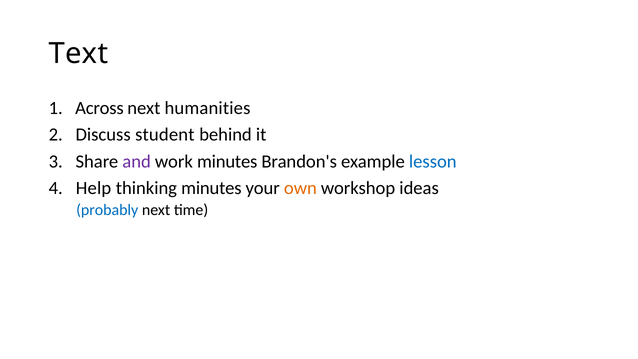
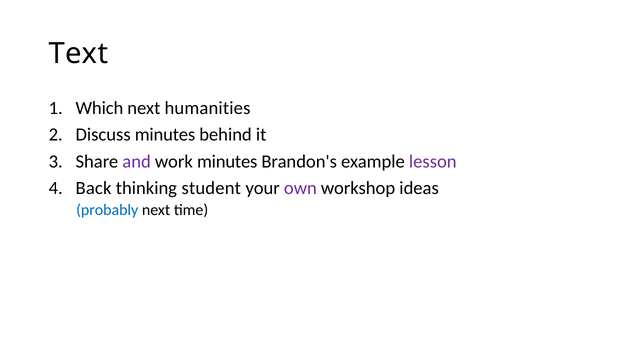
Across: Across -> Which (99, 108)
Discuss student: student -> minutes (165, 135)
lesson colour: blue -> purple (433, 161)
Help: Help -> Back (94, 188)
thinking minutes: minutes -> student (211, 188)
own colour: orange -> purple (300, 188)
